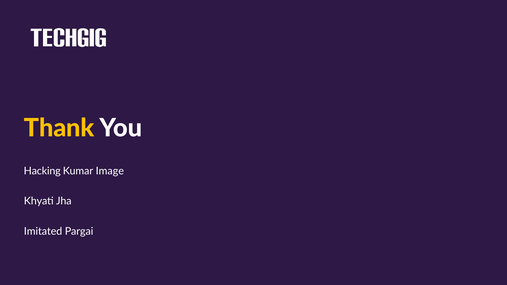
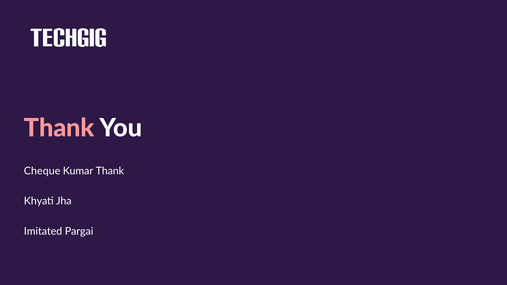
Thank colour: yellow -> pink (59, 128)
Hacking: Hacking -> Cheque (42, 171)
Kumar Image: Image -> Thank (110, 171)
